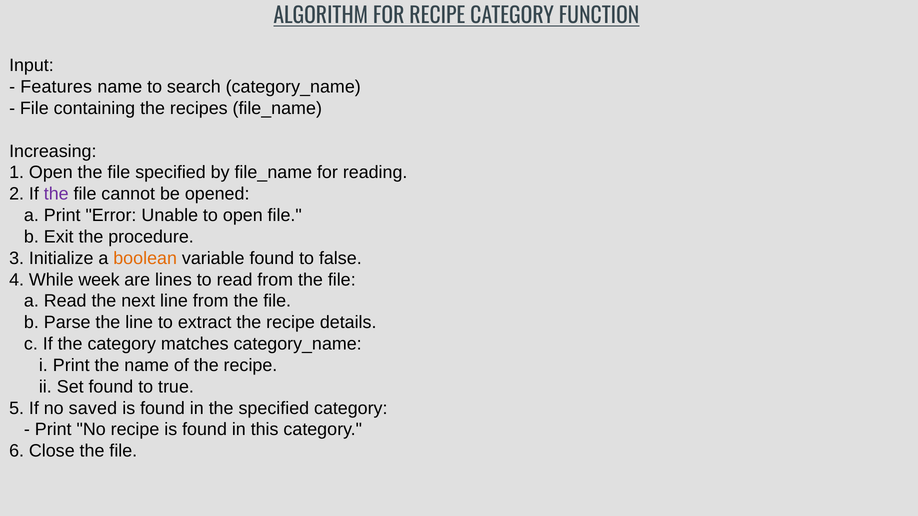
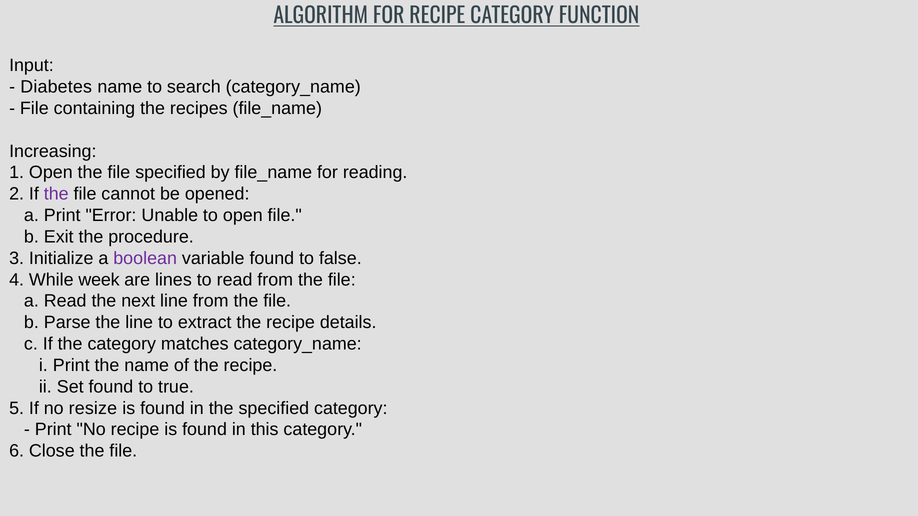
Features: Features -> Diabetes (56, 87)
boolean colour: orange -> purple (145, 258)
saved: saved -> resize (93, 408)
